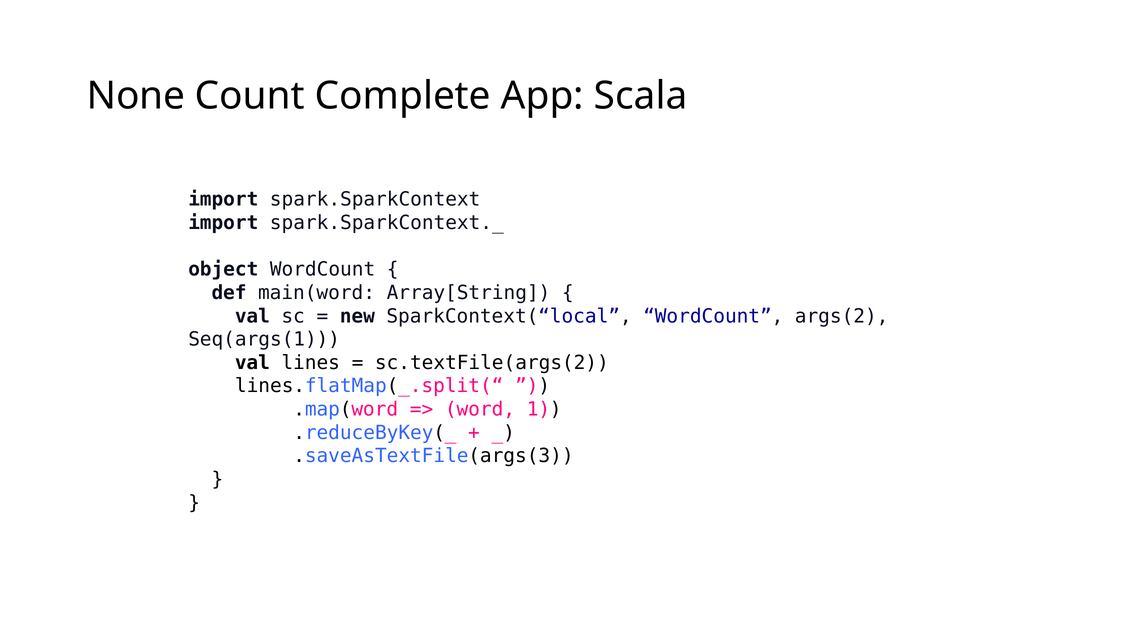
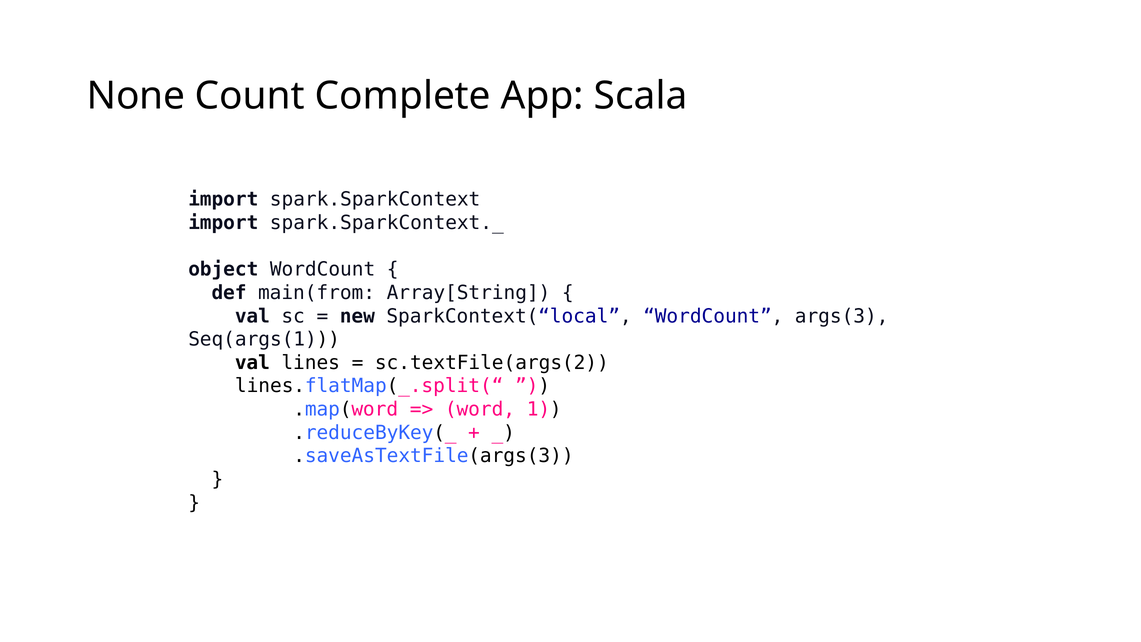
main(word: main(word -> main(from (317, 293)
args(2: args(2 -> args(3 (842, 316)
